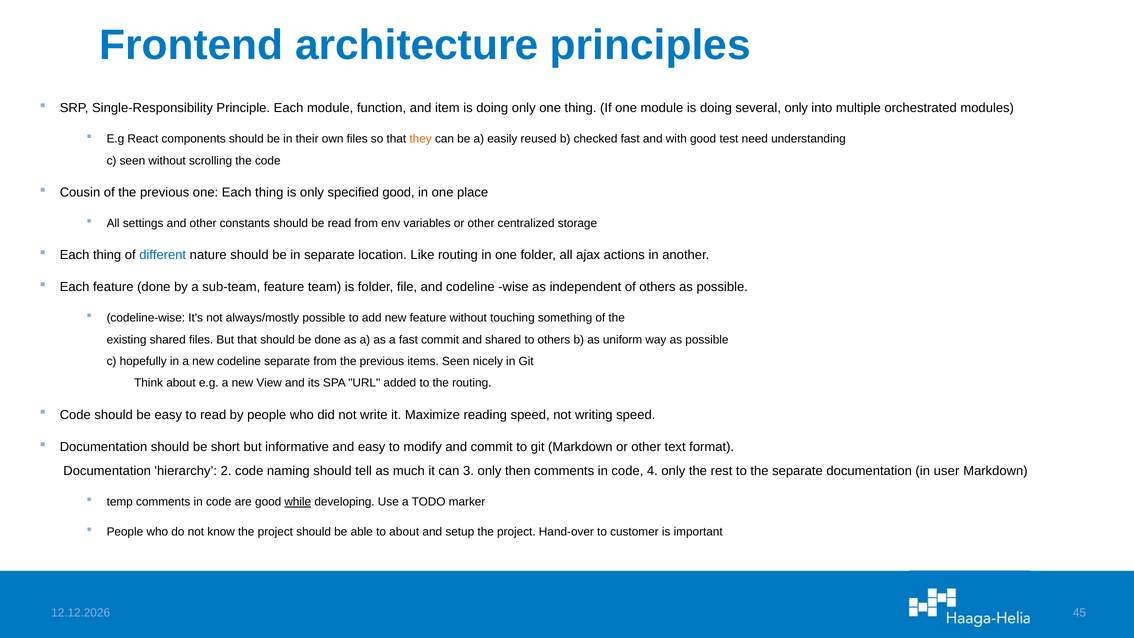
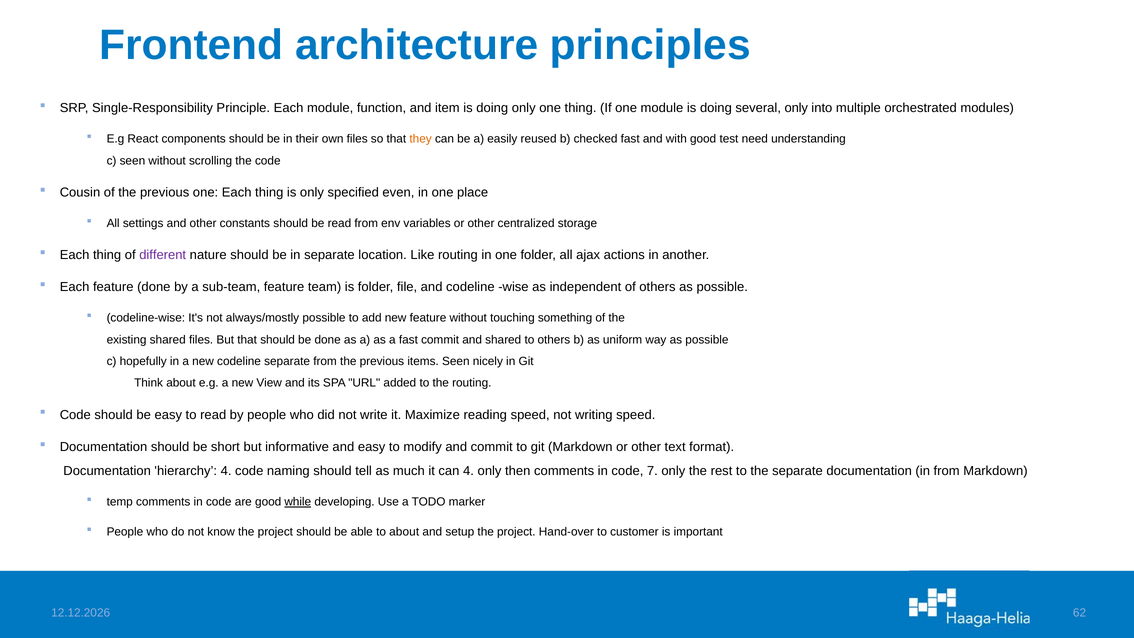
specified good: good -> even (398, 192)
different colour: blue -> purple (163, 255)
hierarchy 2: 2 -> 4 (226, 471)
can 3: 3 -> 4 (469, 471)
4: 4 -> 7 (652, 471)
in user: user -> from (947, 471)
45: 45 -> 62 (1080, 613)
